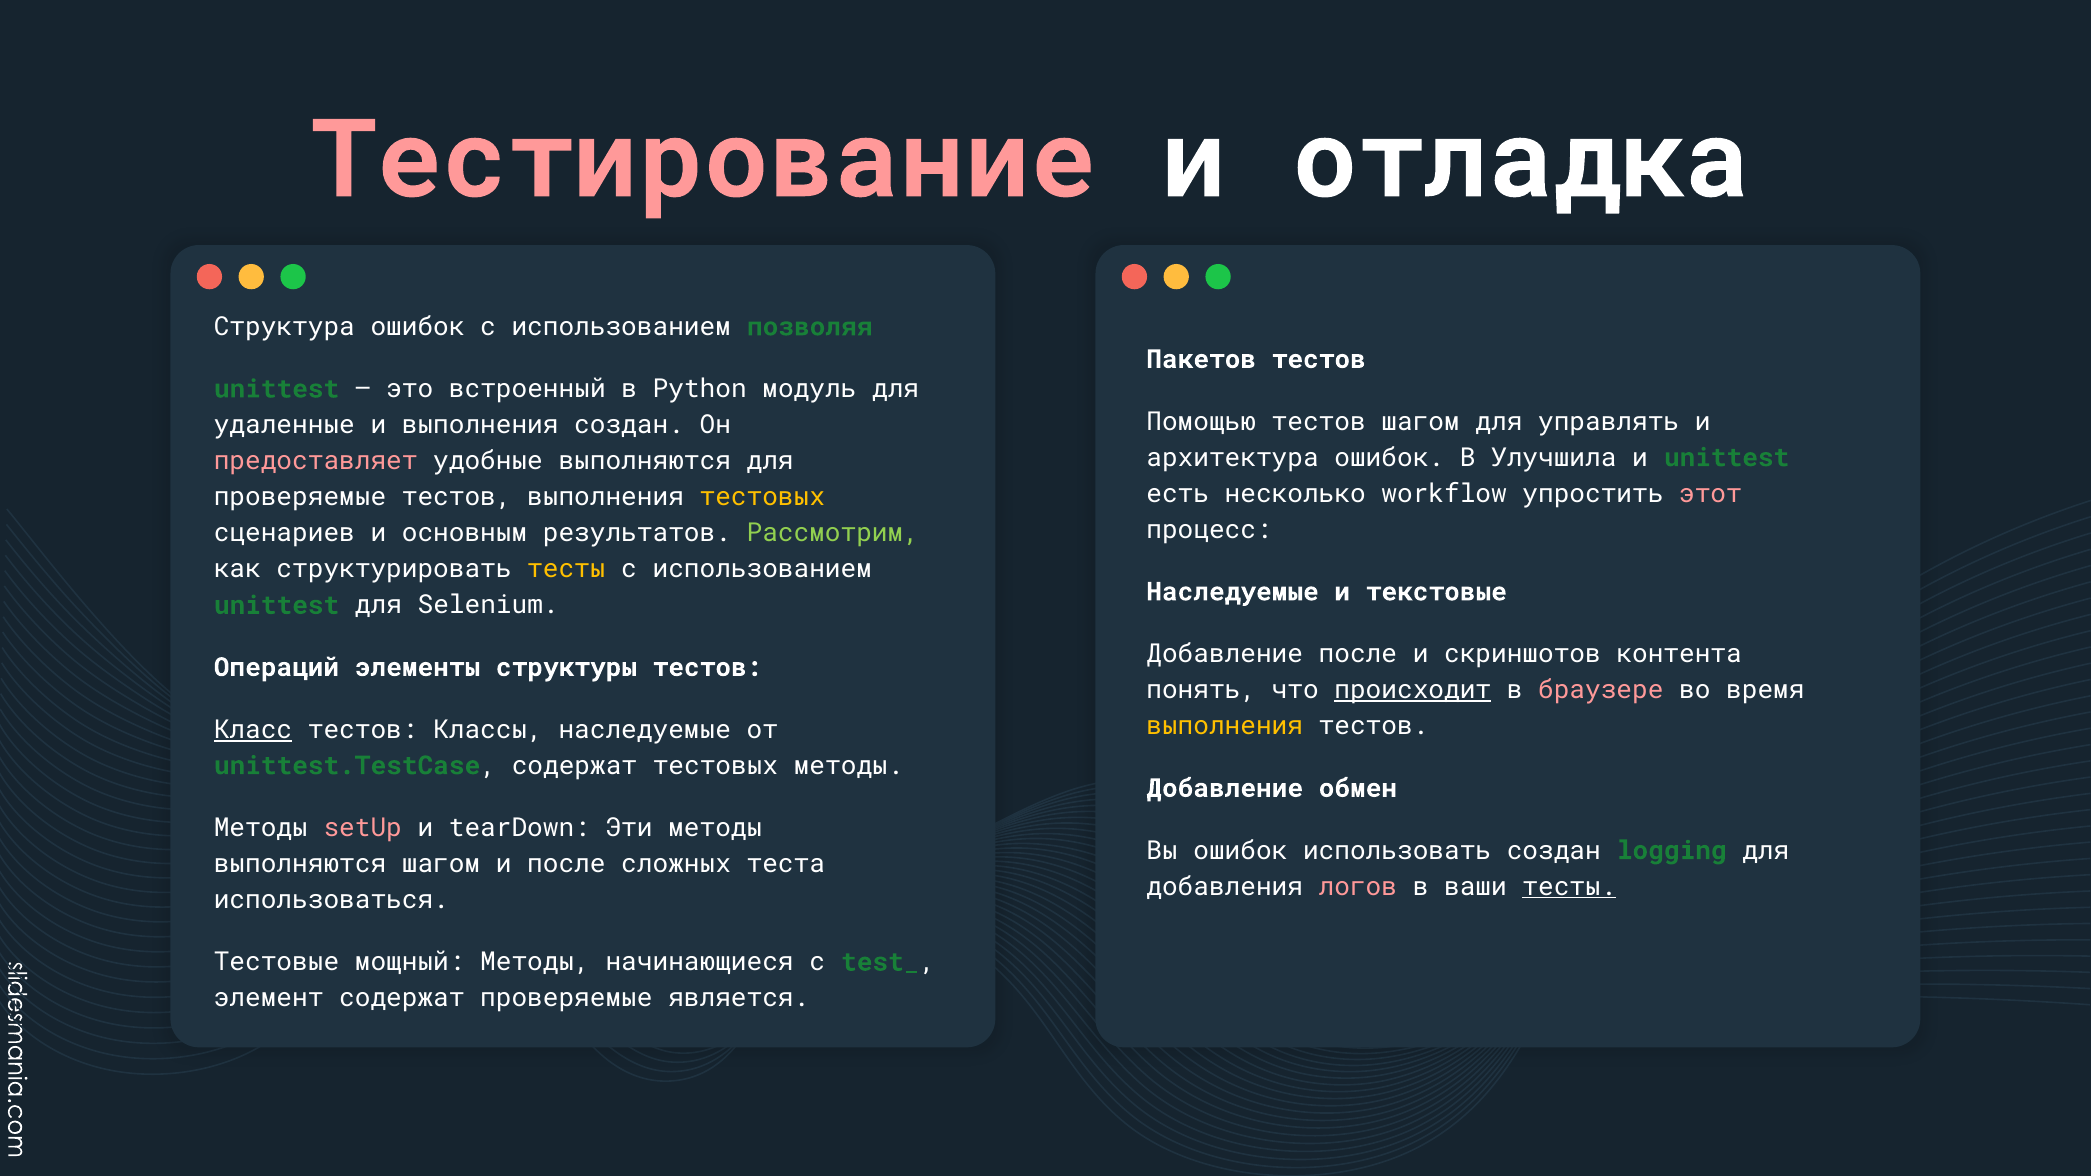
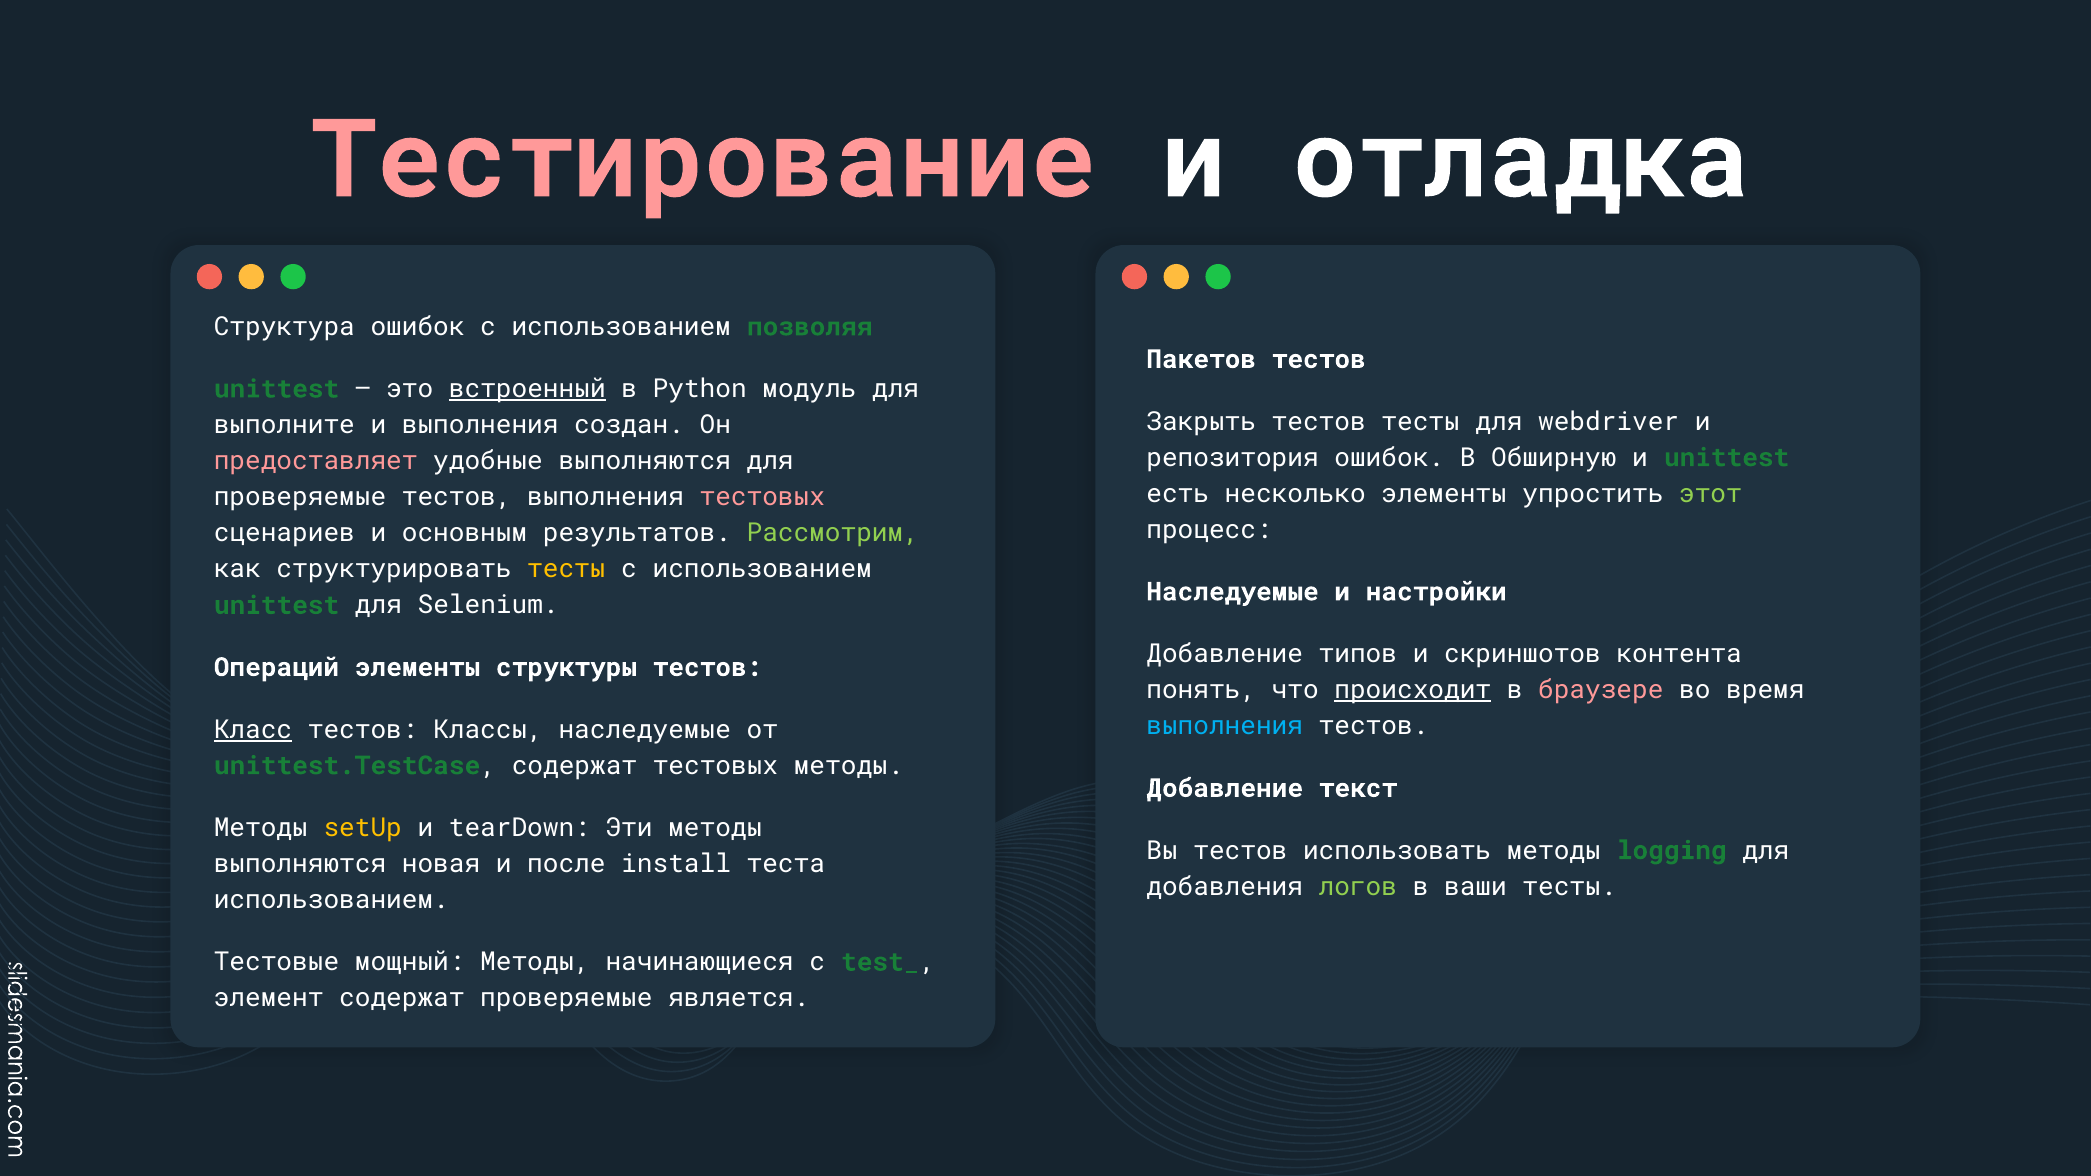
встроенный underline: none -> present (527, 389)
Помощью: Помощью -> Закрыть (1201, 422)
тестов шагом: шагом -> тесты (1421, 422)
управлять: управлять -> webdriver (1609, 422)
удаленные: удаленные -> выполните (284, 425)
архитектура: архитектура -> репозитория (1233, 458)
Улучшила: Улучшила -> Обширную (1554, 458)
несколько workflow: workflow -> элементы (1444, 494)
этот colour: pink -> light green (1710, 494)
тестовых colour: yellow -> pink (762, 497)
текстовые: текстовые -> настройки (1436, 592)
Добавление после: после -> типов (1358, 654)
выполнения colour: yellow -> light blue (1225, 726)
обмен: обмен -> текст (1358, 788)
setUp colour: pink -> yellow (363, 828)
Вы ошибок: ошибок -> тестов (1240, 851)
использовать создан: создан -> методы (1554, 851)
выполняются шагом: шагом -> новая (441, 864)
сложных: сложных -> install (676, 864)
логов colour: pink -> light green (1358, 887)
тесты underline: present -> none (1569, 887)
использоваться: использоваться -> использованием (331, 900)
